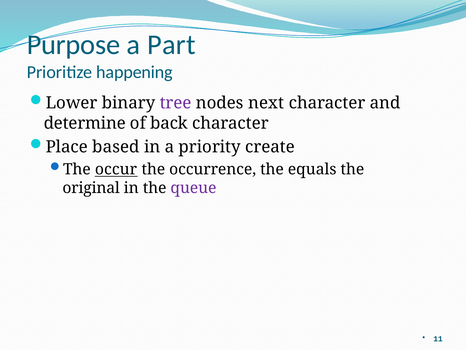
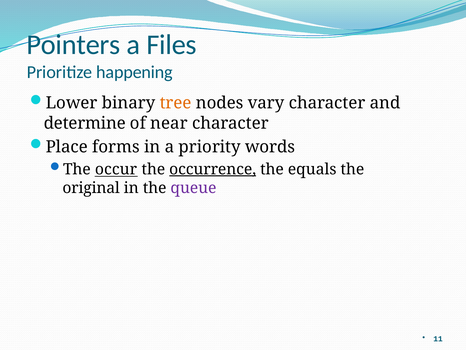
Purpose: Purpose -> Pointers (73, 45)
Part: Part -> Files (172, 45)
tree colour: purple -> orange (176, 103)
next: next -> vary (266, 103)
back: back -> near (169, 123)
based: based -> forms (116, 147)
create: create -> words (270, 147)
occurrence underline: none -> present (213, 169)
